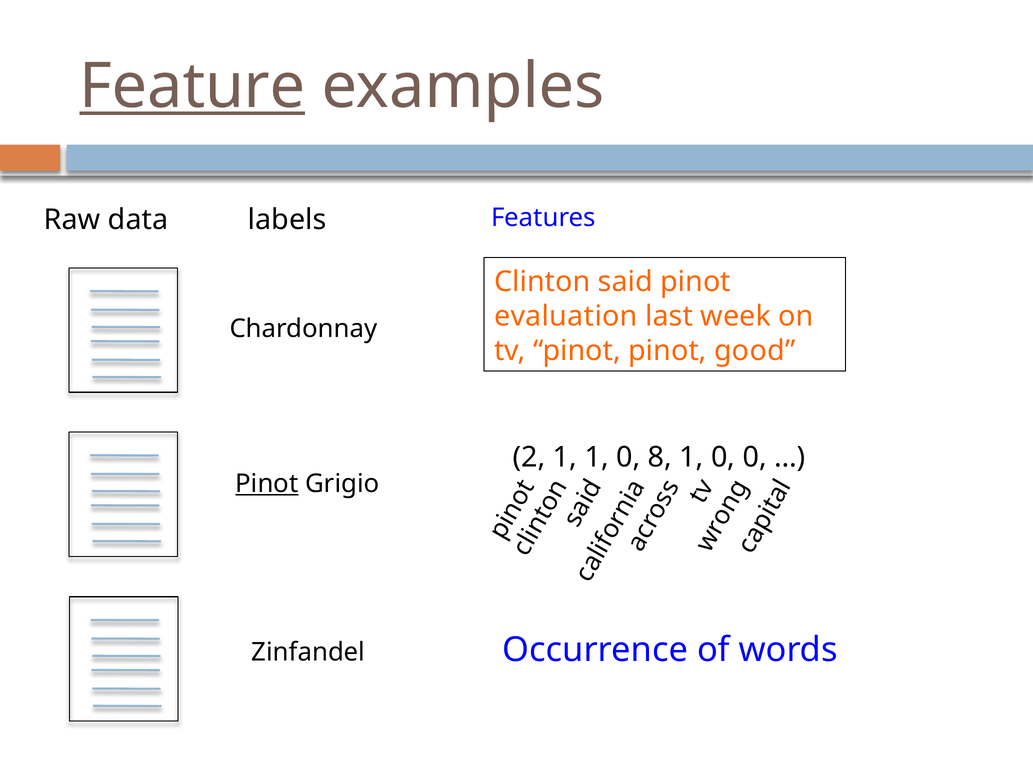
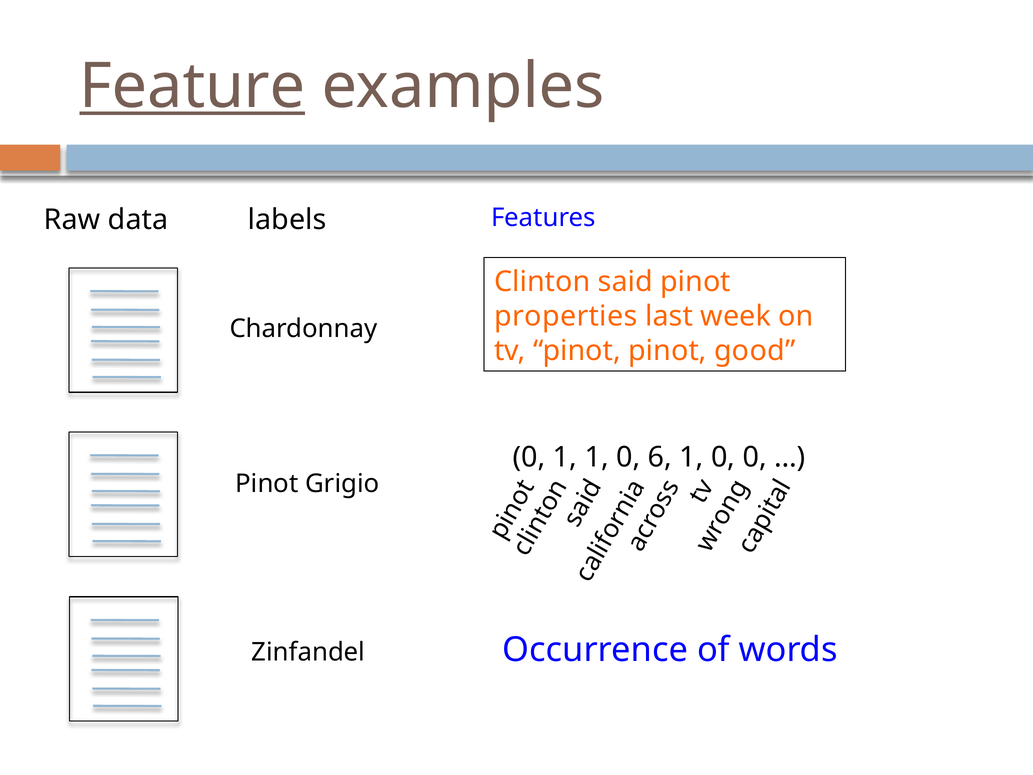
evaluation: evaluation -> properties (566, 316)
2: 2 -> 0 (529, 457)
8: 8 -> 6 (660, 457)
Pinot underline: present -> none (267, 484)
